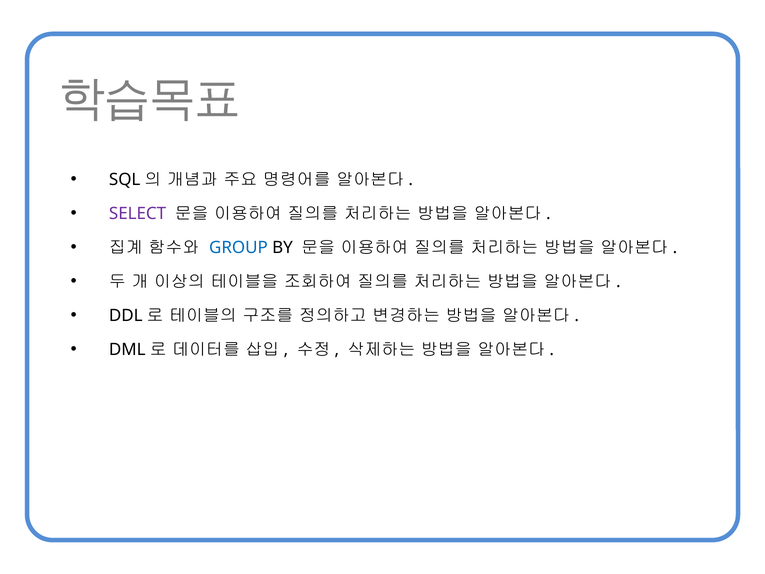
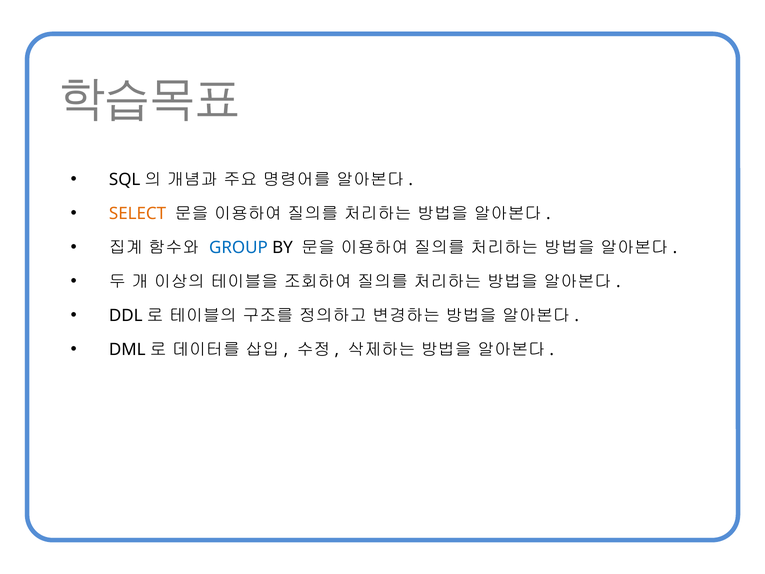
SELECT colour: purple -> orange (138, 214)
